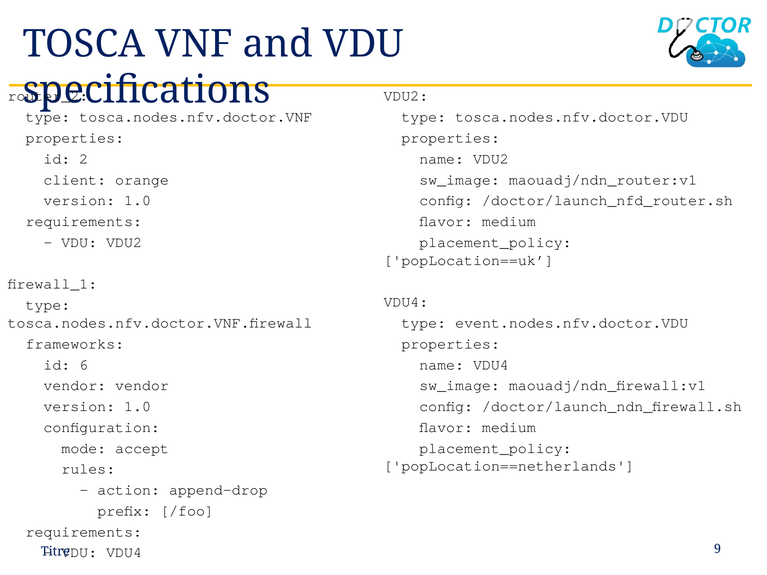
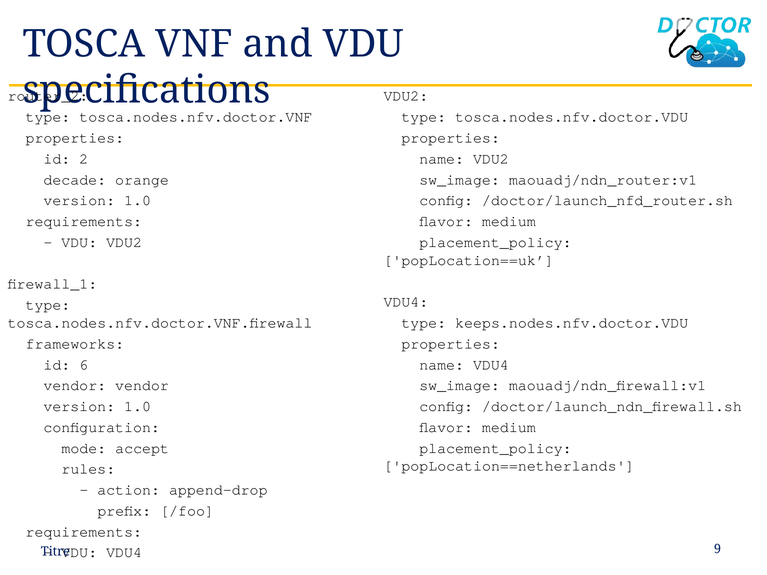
client: client -> decade (75, 180)
event.nodes.nfv.doctor.VDU: event.nodes.nfv.doctor.VDU -> keeps.nodes.nfv.doctor.VDU (572, 323)
